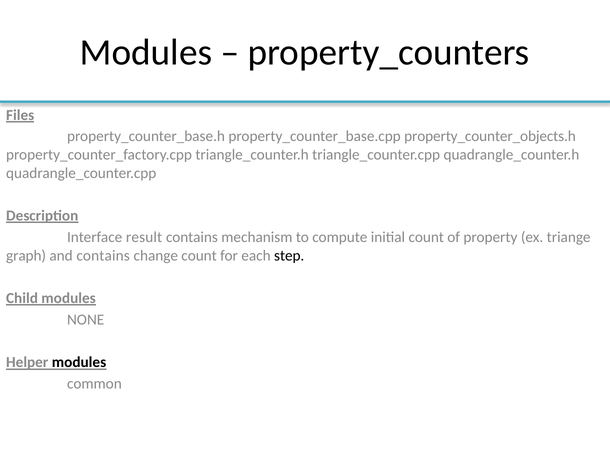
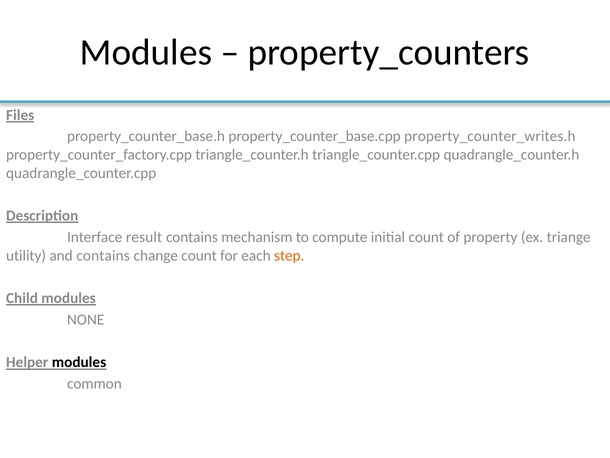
property_counter_objects.h: property_counter_objects.h -> property_counter_writes.h (490, 136)
graph: graph -> utility (26, 255)
step colour: black -> orange (289, 255)
